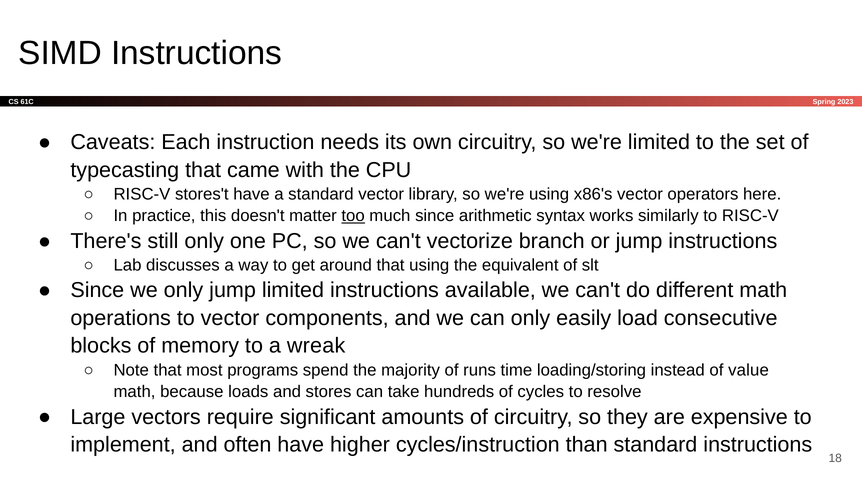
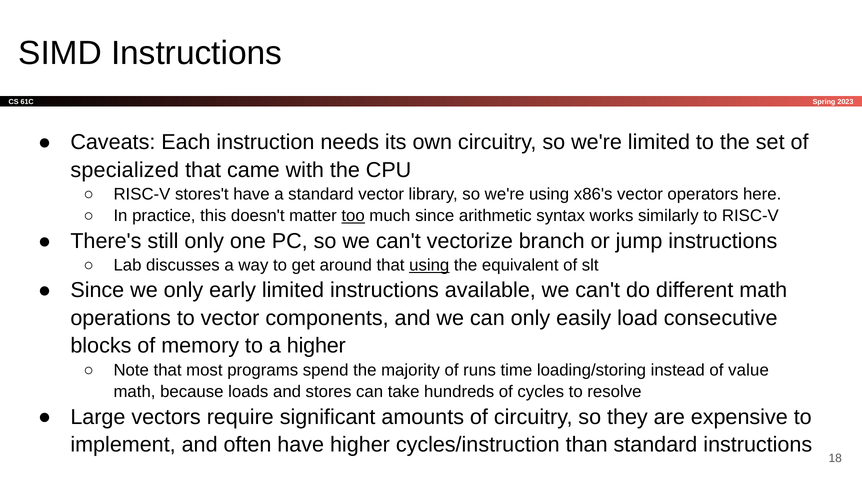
typecasting: typecasting -> specialized (125, 170)
using underline: none -> present (429, 265)
only jump: jump -> early (233, 290)
a wreak: wreak -> higher (316, 346)
